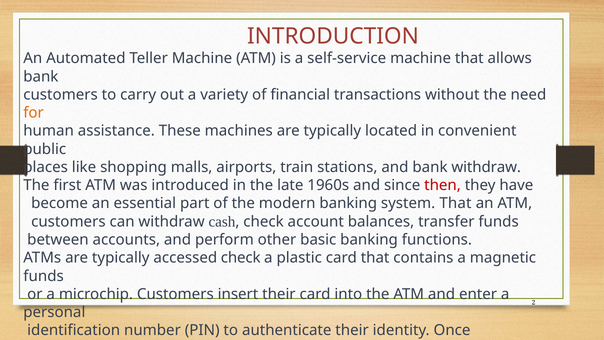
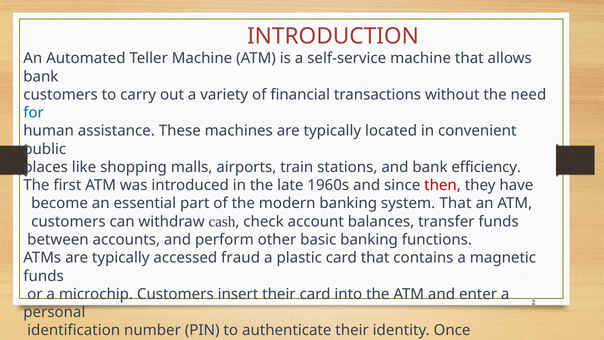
for colour: orange -> blue (34, 113)
bank withdraw: withdraw -> efficiency (486, 167)
accessed check: check -> fraud (241, 258)
